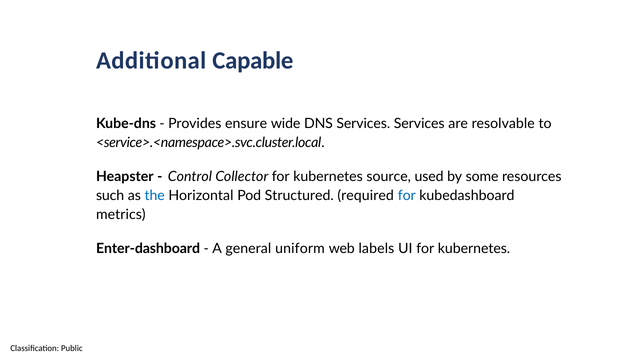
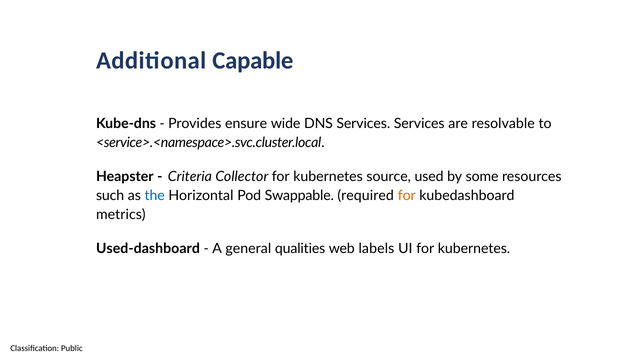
Control: Control -> Criteria (190, 177)
Structured: Structured -> Swappable (299, 196)
for colour: blue -> orange (407, 196)
Enter-dashboard: Enter-dashboard -> Used-dashboard (148, 249)
uniform: uniform -> qualities (300, 249)
